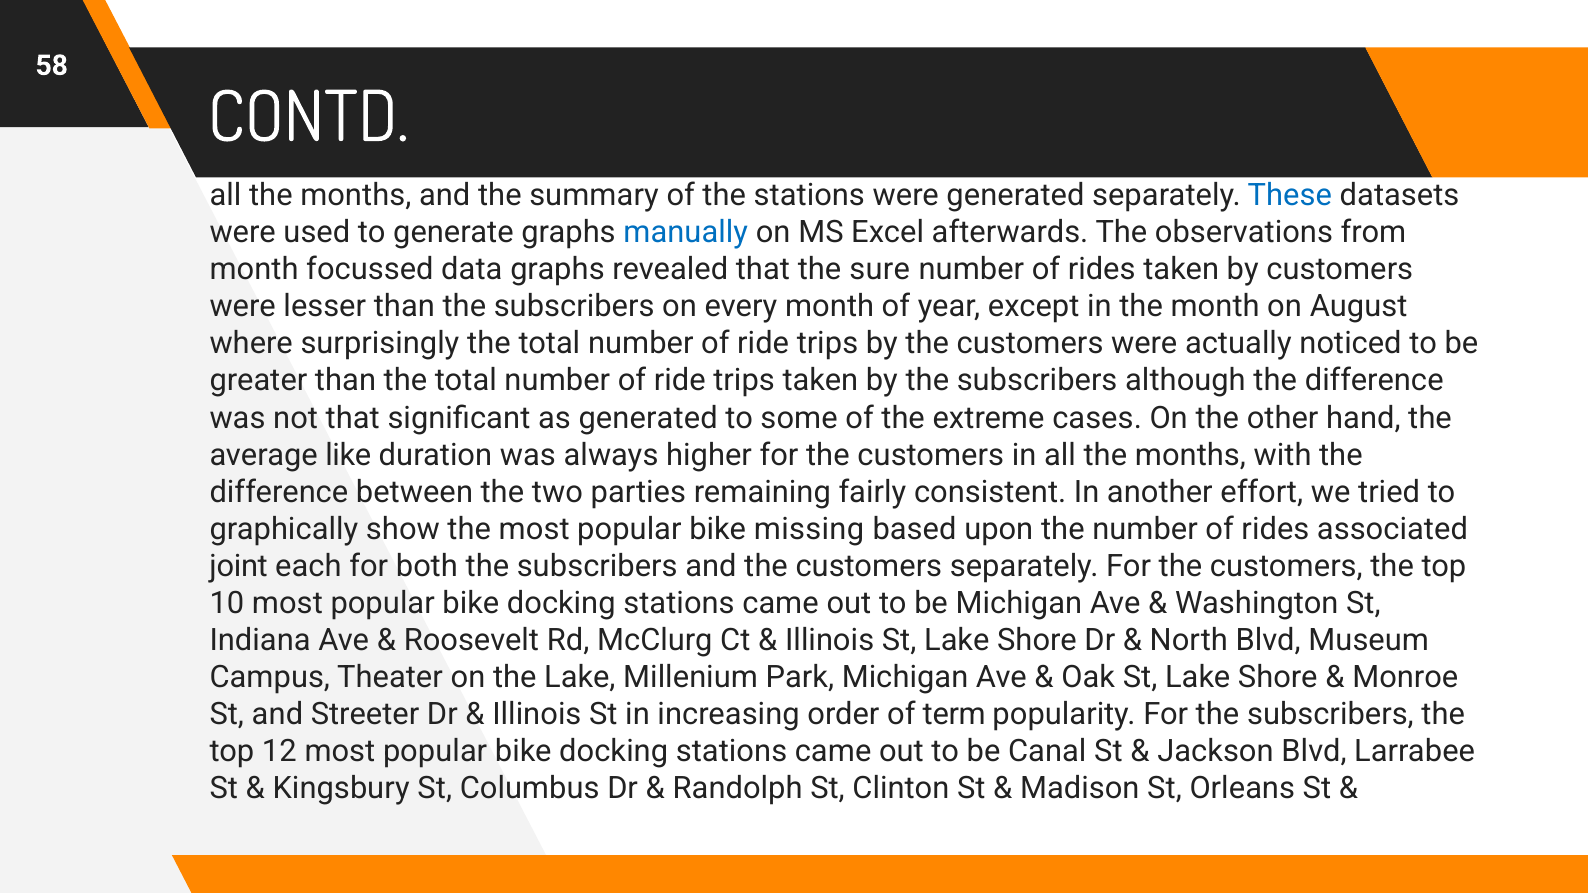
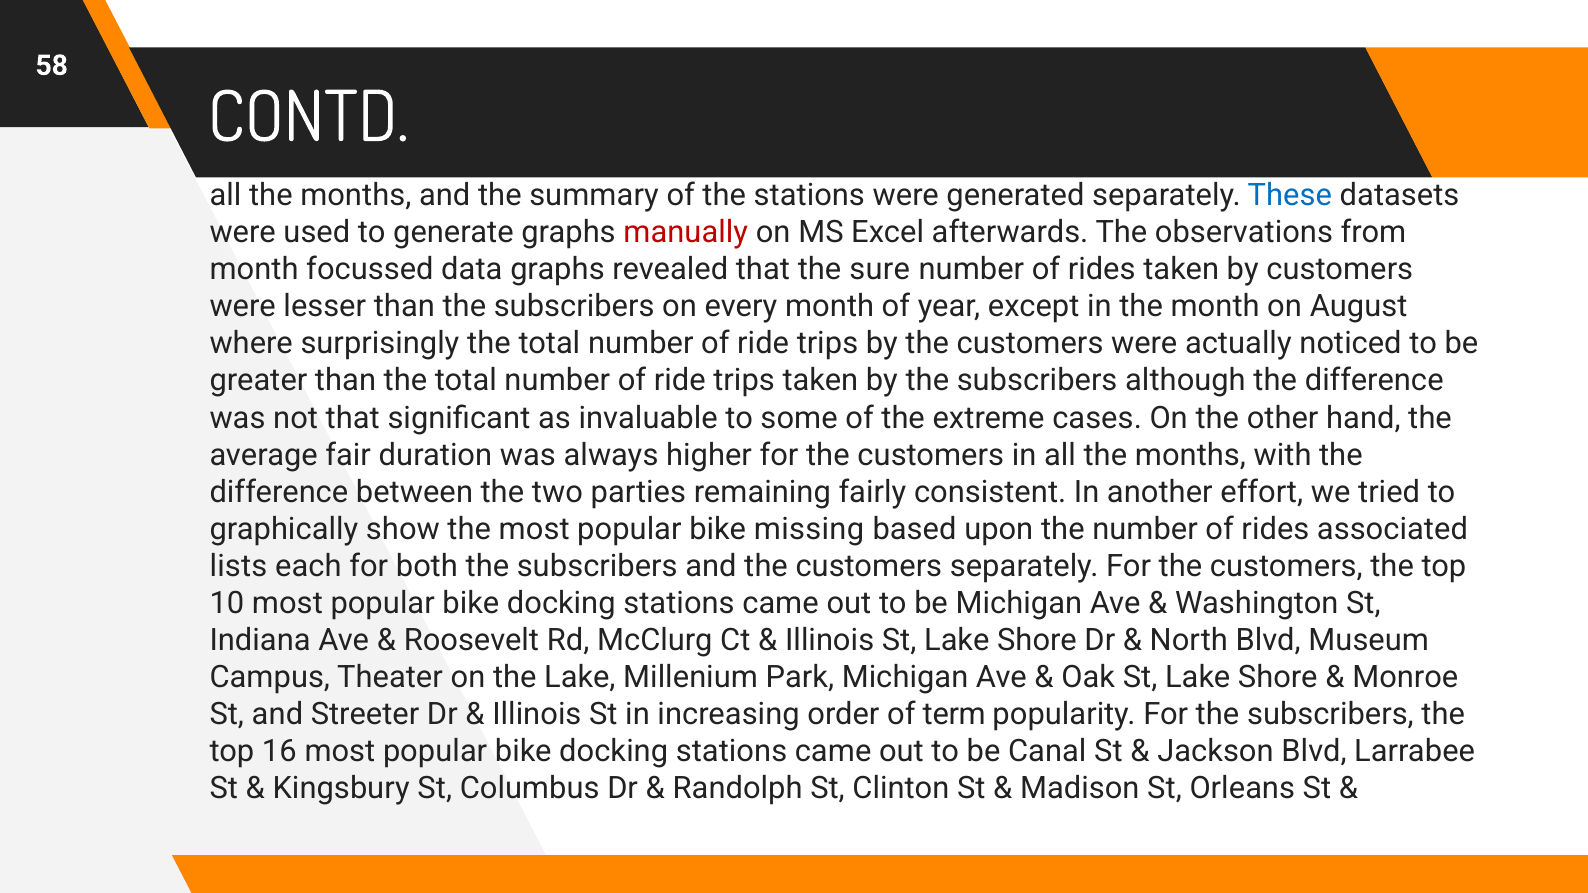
manually colour: blue -> red (686, 233)
as generated: generated -> invaluable (648, 418)
like: like -> fair (348, 455)
joint: joint -> lists (238, 566)
12: 12 -> 16 (279, 752)
